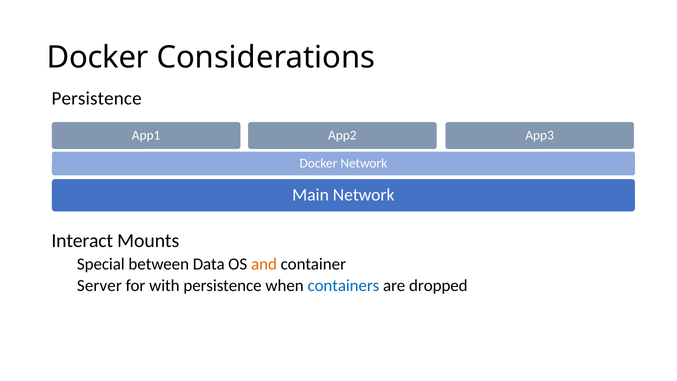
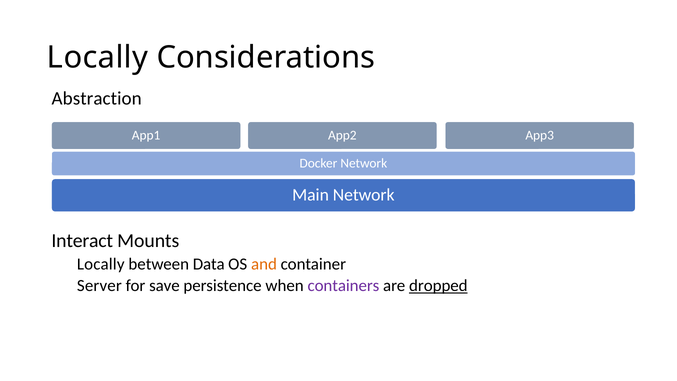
Docker: Docker -> Locally (97, 58)
Persistence: Persistence -> Abstraction (97, 98)
Special: Special -> Locally (101, 264)
with: with -> save (164, 286)
containers colour: blue -> purple (343, 286)
dropped underline: none -> present (438, 286)
